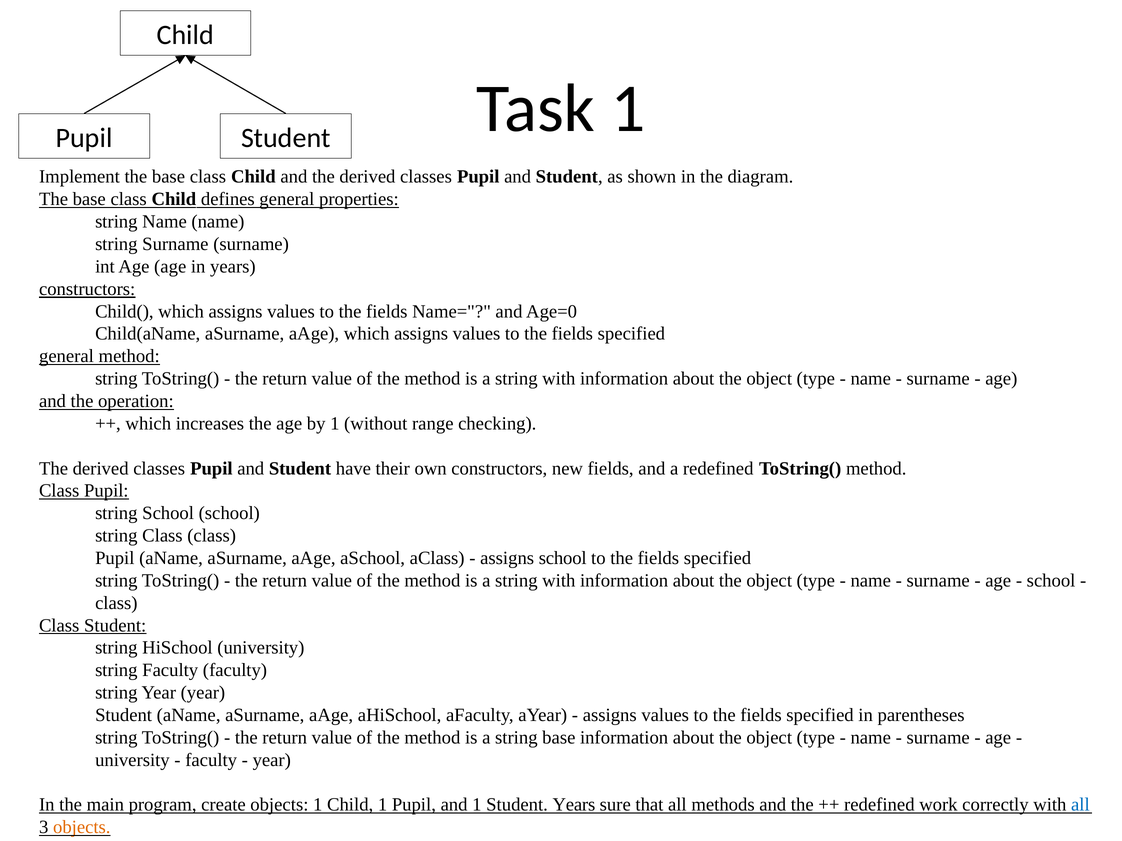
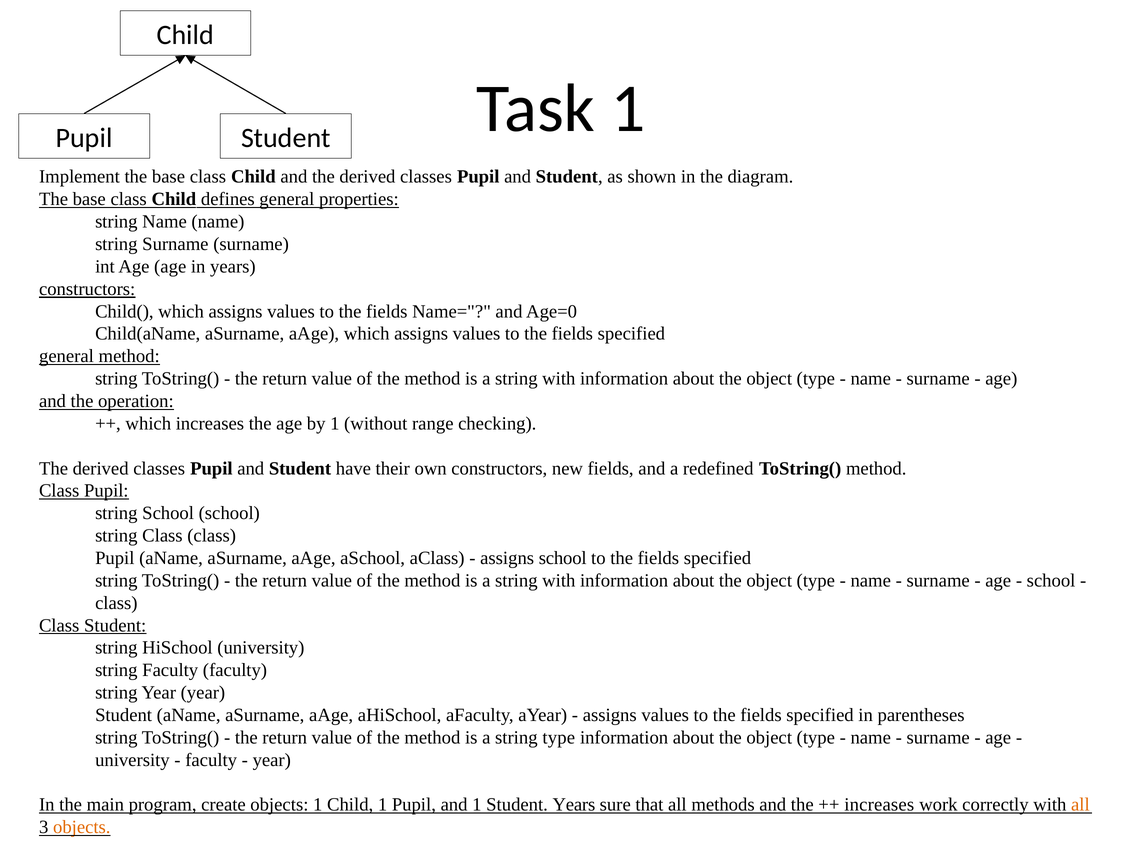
string base: base -> type (559, 738)
redefined: redefined -> increases (879, 805)
all colour: blue -> orange (1080, 805)
